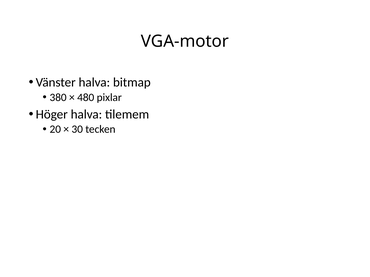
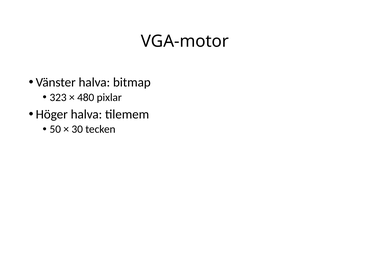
380: 380 -> 323 (58, 98)
20: 20 -> 50 (55, 130)
